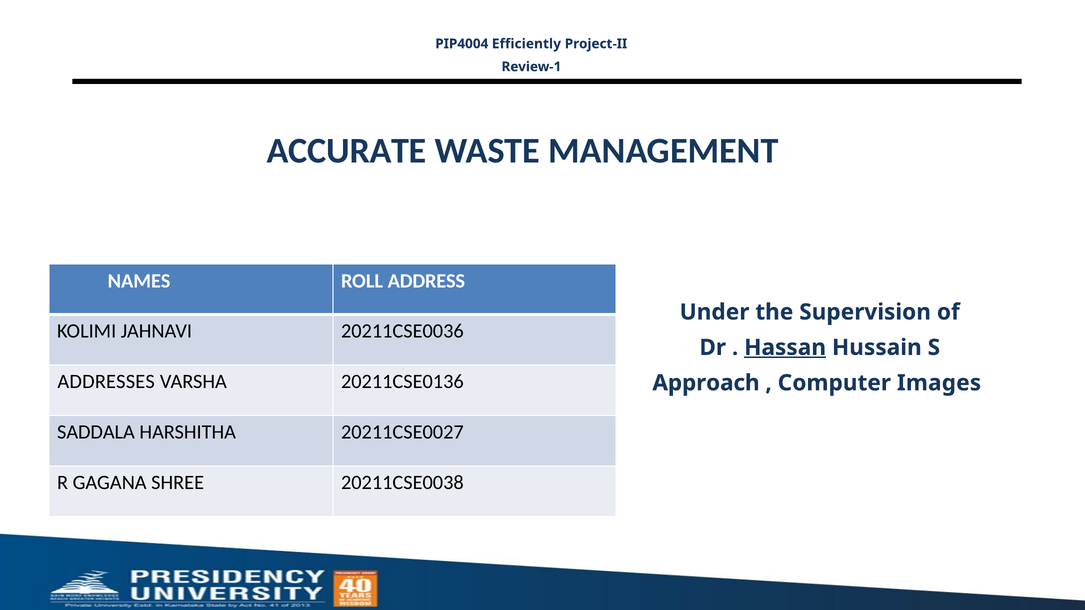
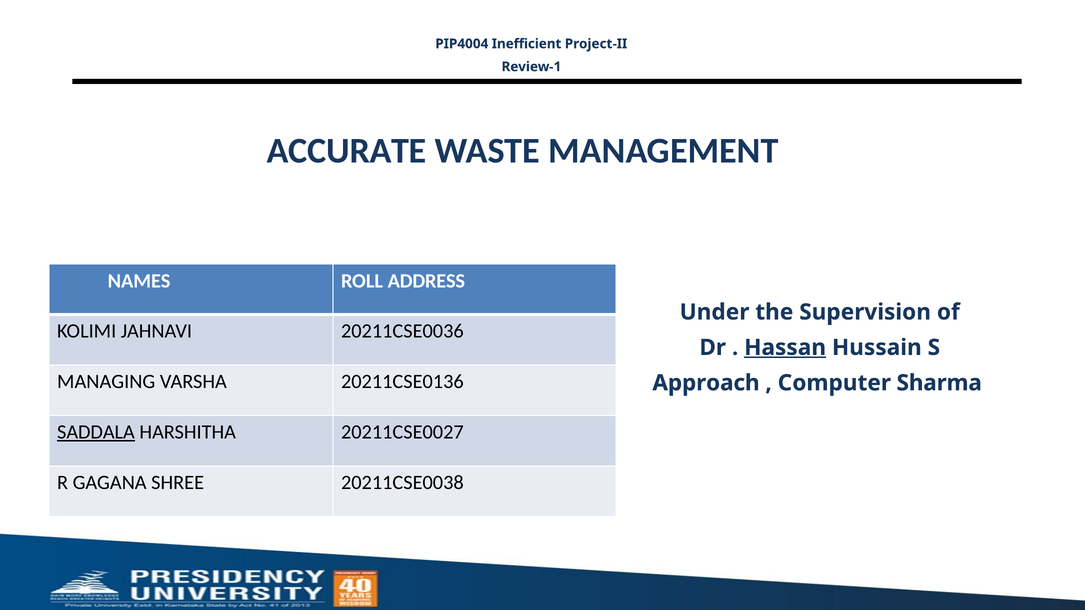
Efficiently: Efficiently -> Inefficient (527, 44)
ADDRESSES: ADDRESSES -> MANAGING (106, 382)
Images: Images -> Sharma (939, 383)
SADDALA underline: none -> present (96, 432)
